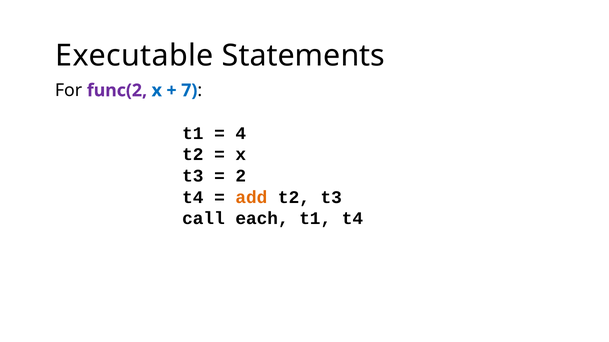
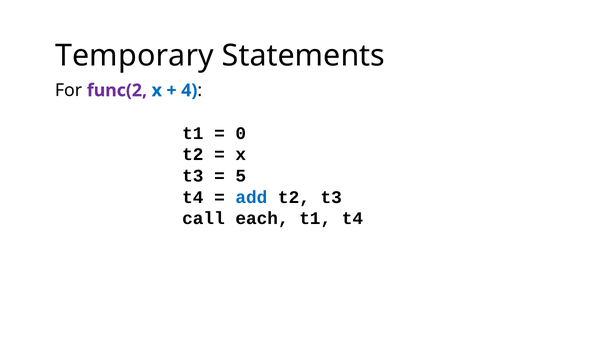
Executable: Executable -> Temporary (134, 56)
7: 7 -> 4 (189, 91)
4: 4 -> 0 (241, 134)
2: 2 -> 5 (241, 176)
add colour: orange -> blue (251, 198)
